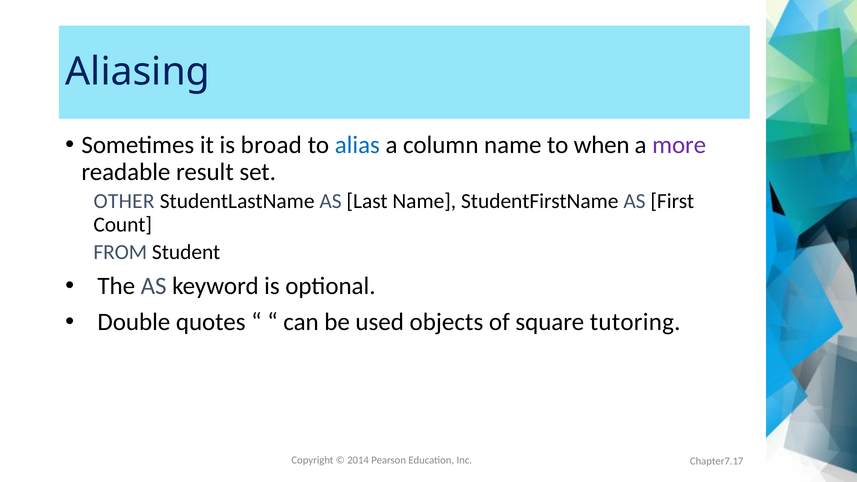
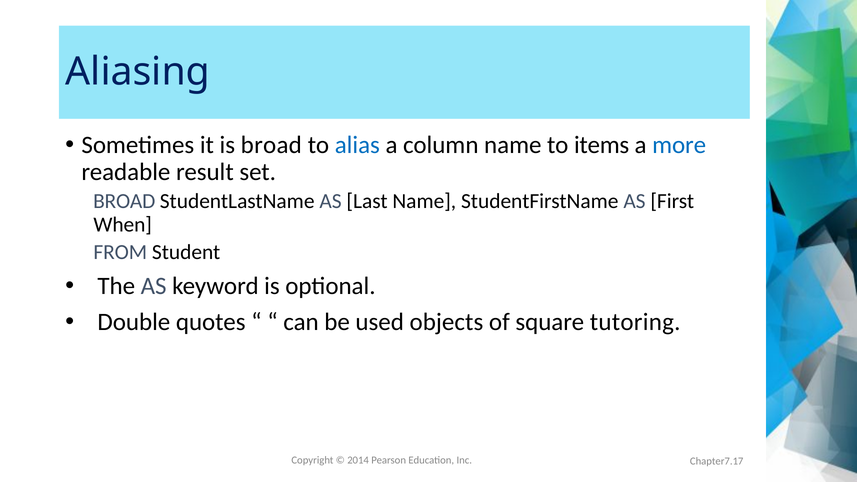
when: when -> items (602, 145)
more colour: purple -> blue (679, 145)
OTHER: OTHER -> BROAD (124, 201)
Count: Count -> When (123, 225)
